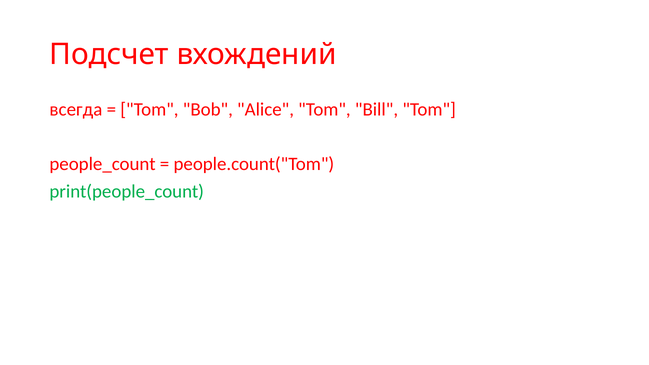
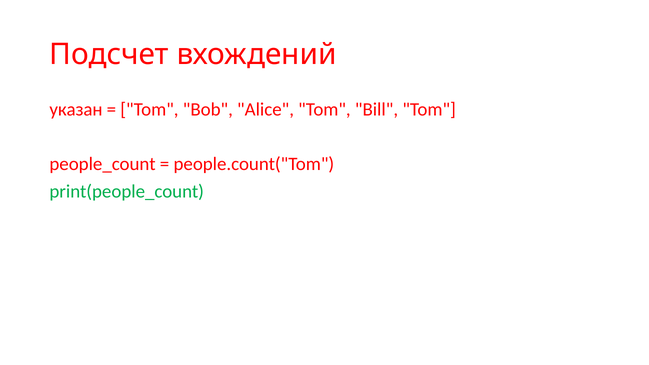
всегда: всегда -> указан (76, 110)
